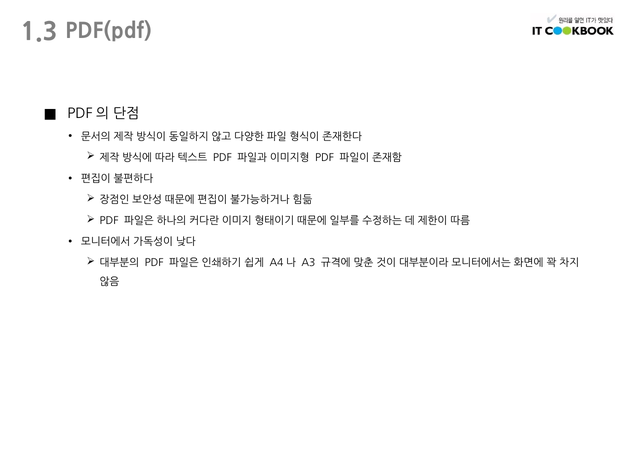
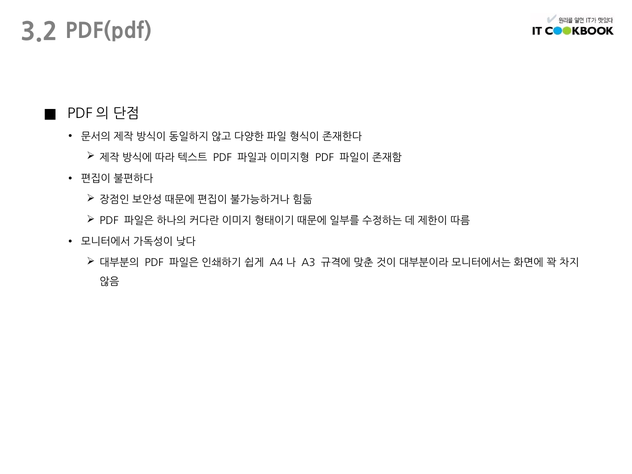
1.3: 1.3 -> 3.2 (39, 32)
